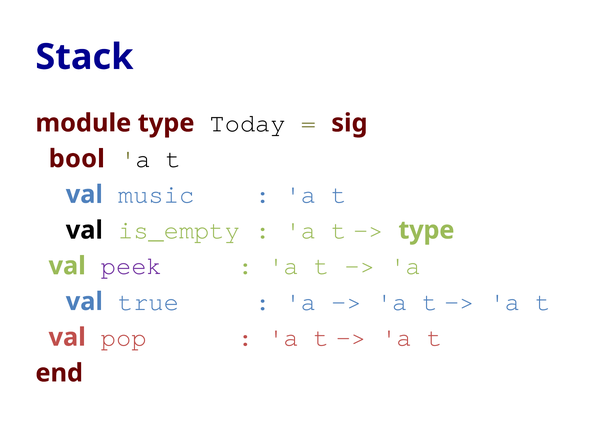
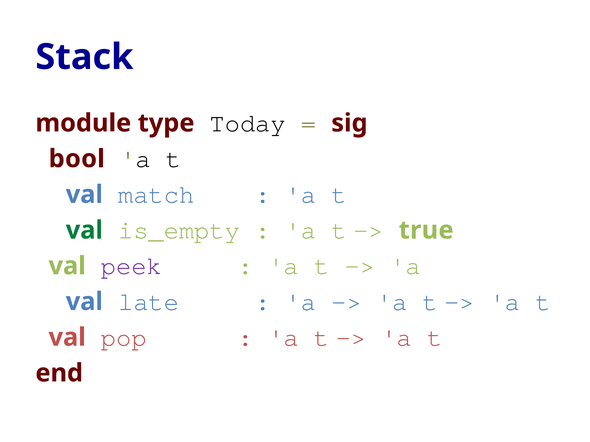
music: music -> match (156, 195)
val colour: black -> green (84, 230)
type: type -> true (426, 230)
true: true -> late (149, 302)
